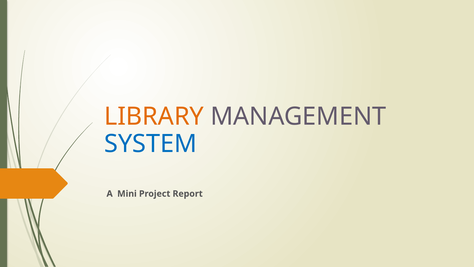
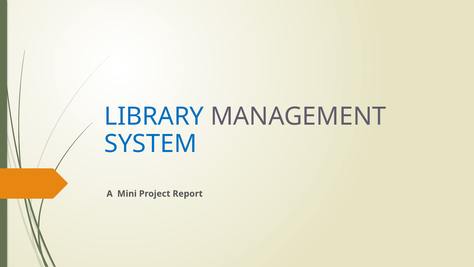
LIBRARY colour: orange -> blue (154, 116)
